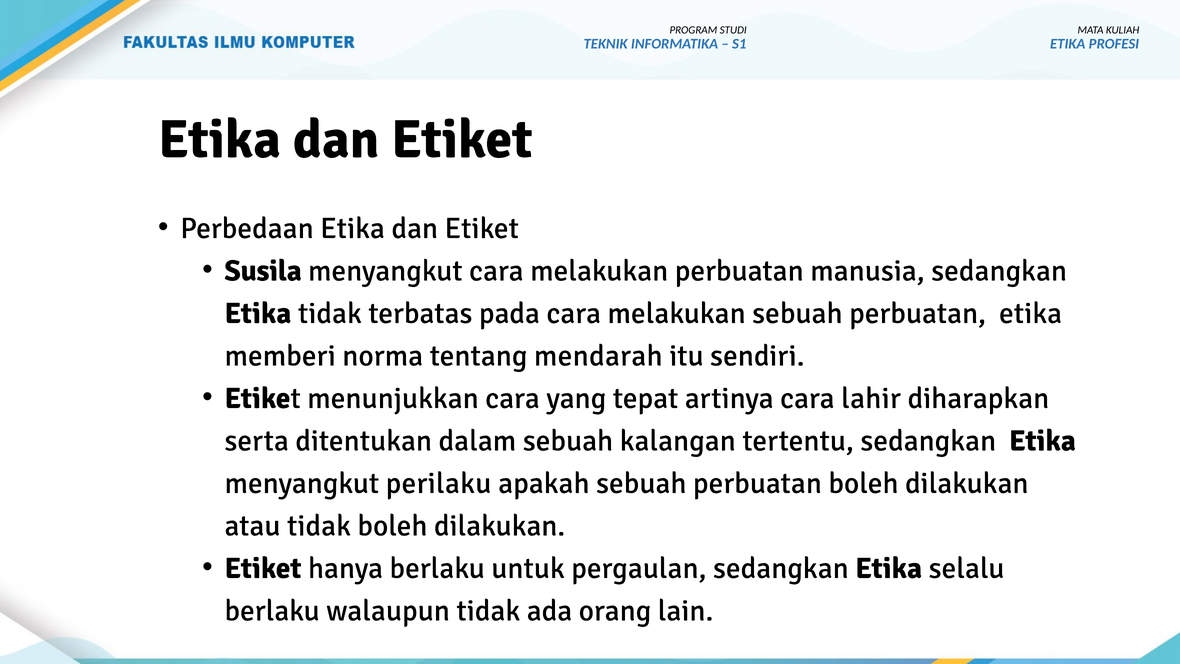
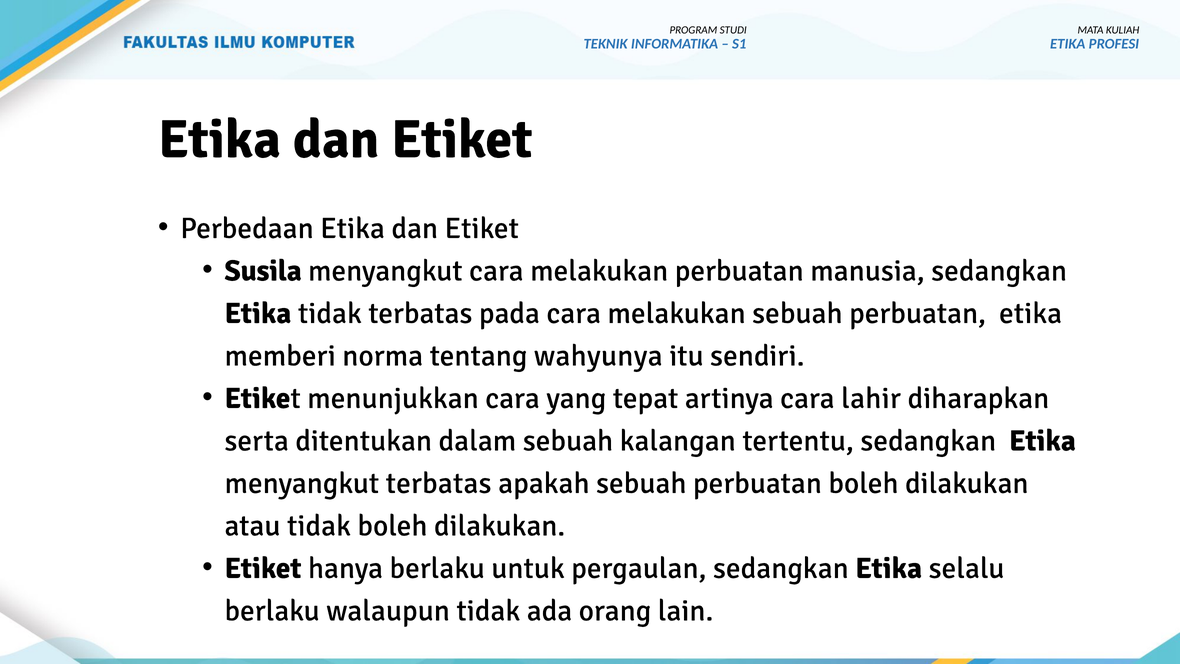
mendarah: mendarah -> wahyunya (598, 356)
menyangkut perilaku: perilaku -> terbatas (439, 483)
